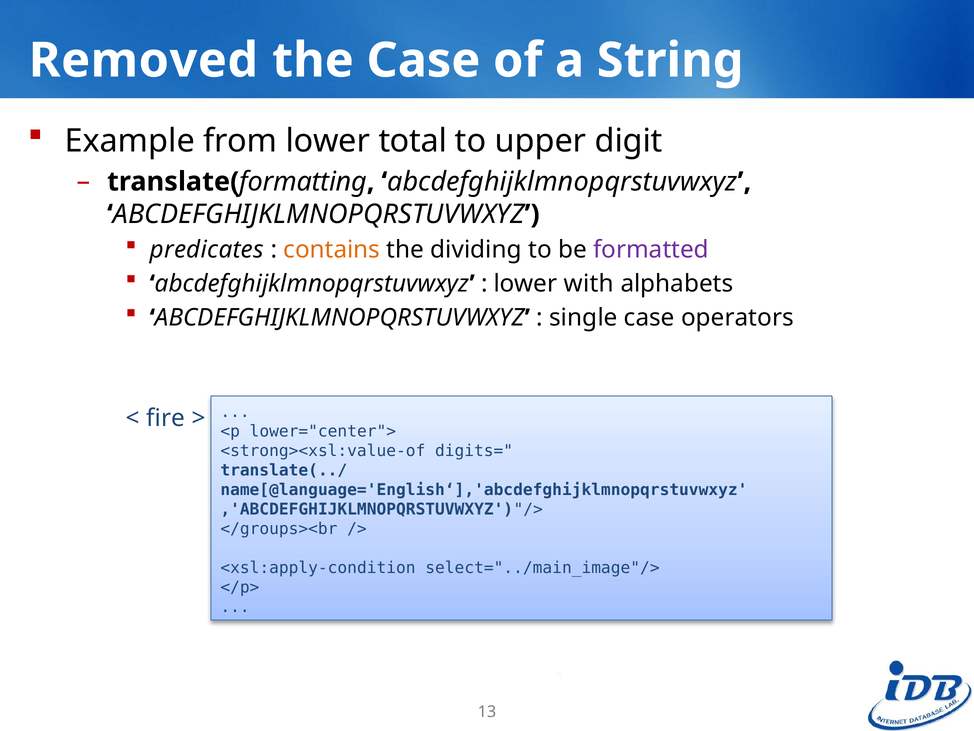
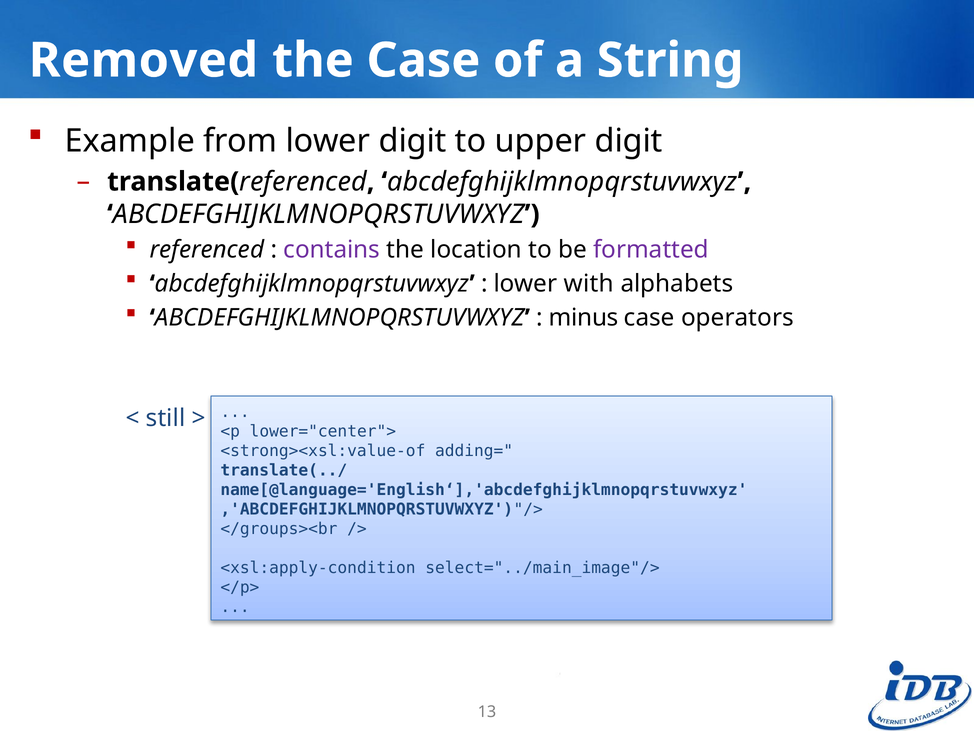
lower total: total -> digit (413, 141)
formatting: formatting -> referenced (303, 182)
predicates: predicates -> referenced (207, 250)
contains colour: orange -> purple (332, 250)
dividing: dividing -> location (476, 250)
single: single -> minus (584, 318)
fire: fire -> still (166, 418)
digits=: digits= -> adding= (474, 451)
